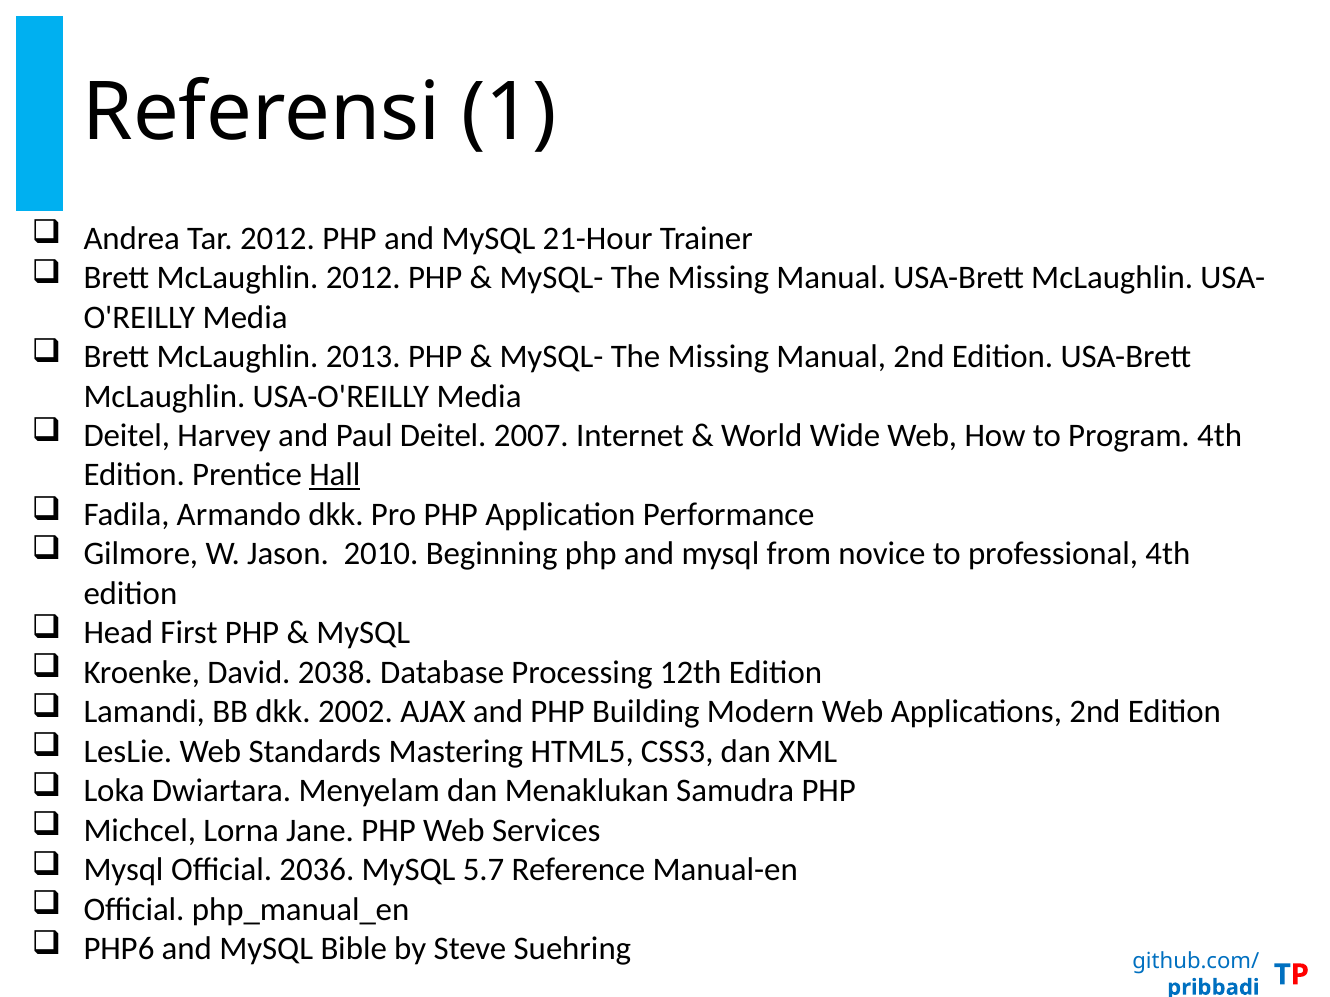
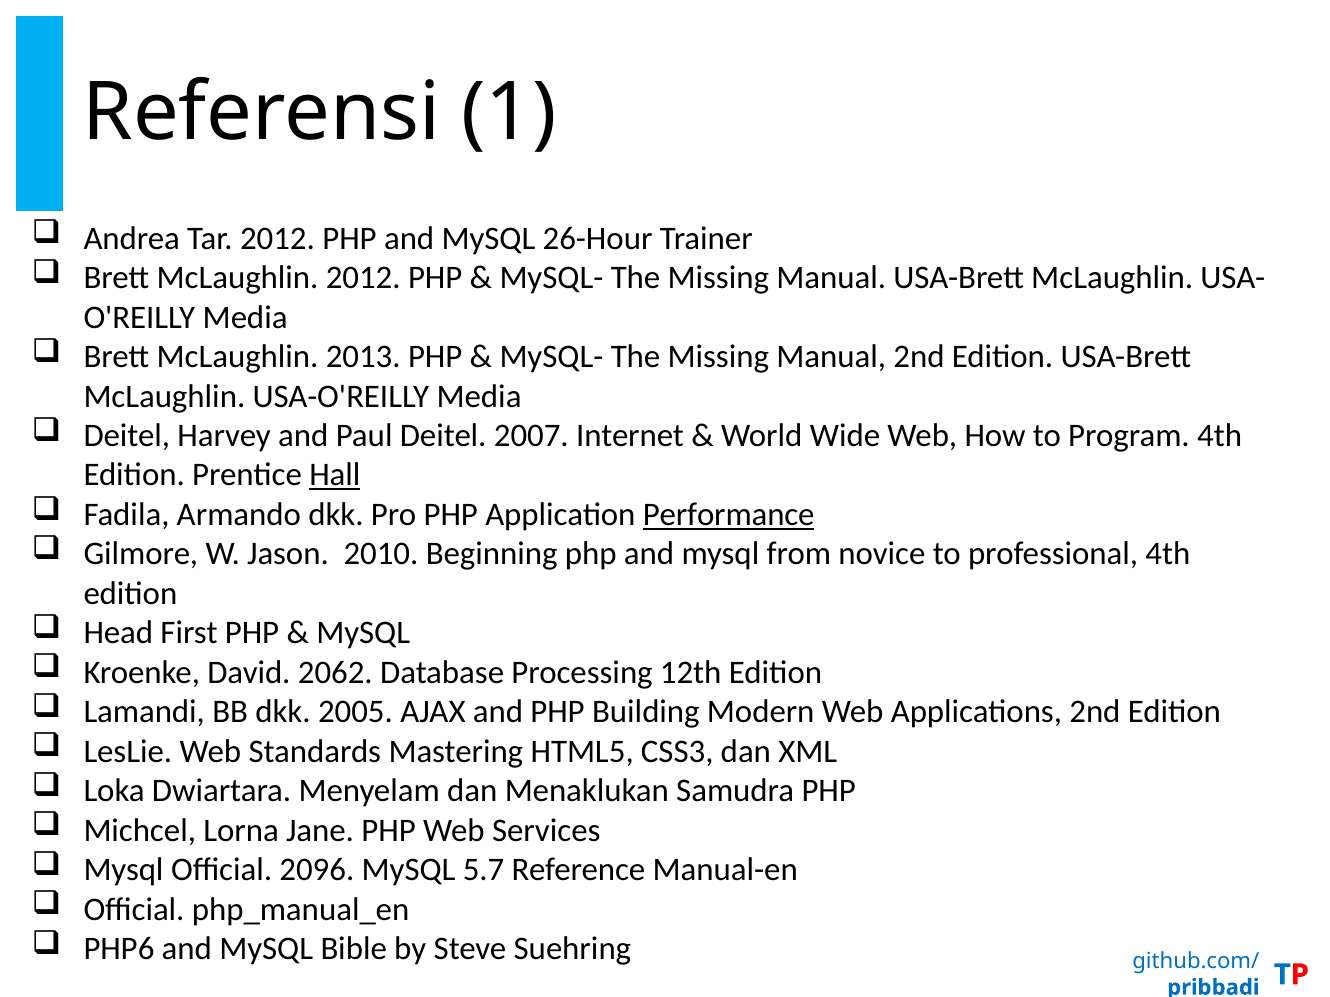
21-Hour: 21-Hour -> 26-Hour (598, 238)
Performance underline: none -> present (729, 515)
2038: 2038 -> 2062 (335, 673)
2002: 2002 -> 2005 (355, 712)
2036: 2036 -> 2096 (317, 870)
